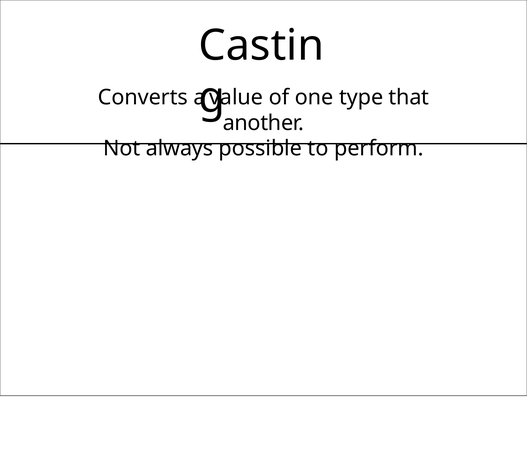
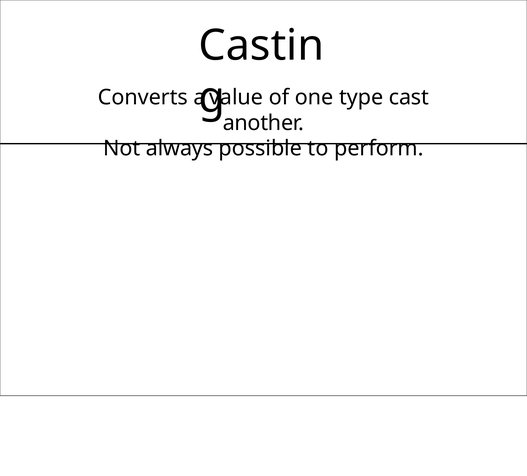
that: that -> cast (409, 97)
